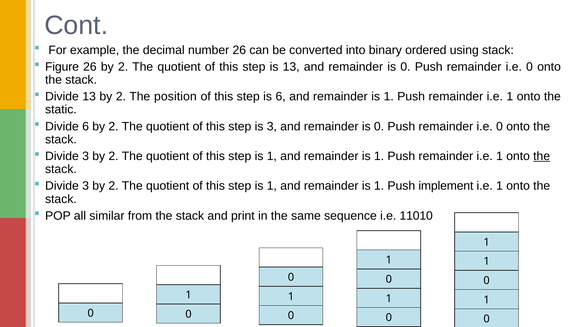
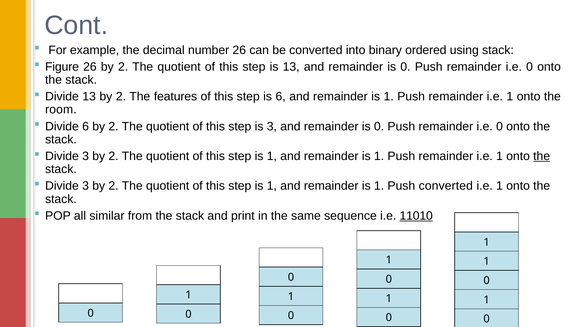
position: position -> features (176, 97)
static: static -> room (61, 110)
Push implement: implement -> converted (446, 186)
11010 underline: none -> present (416, 216)
